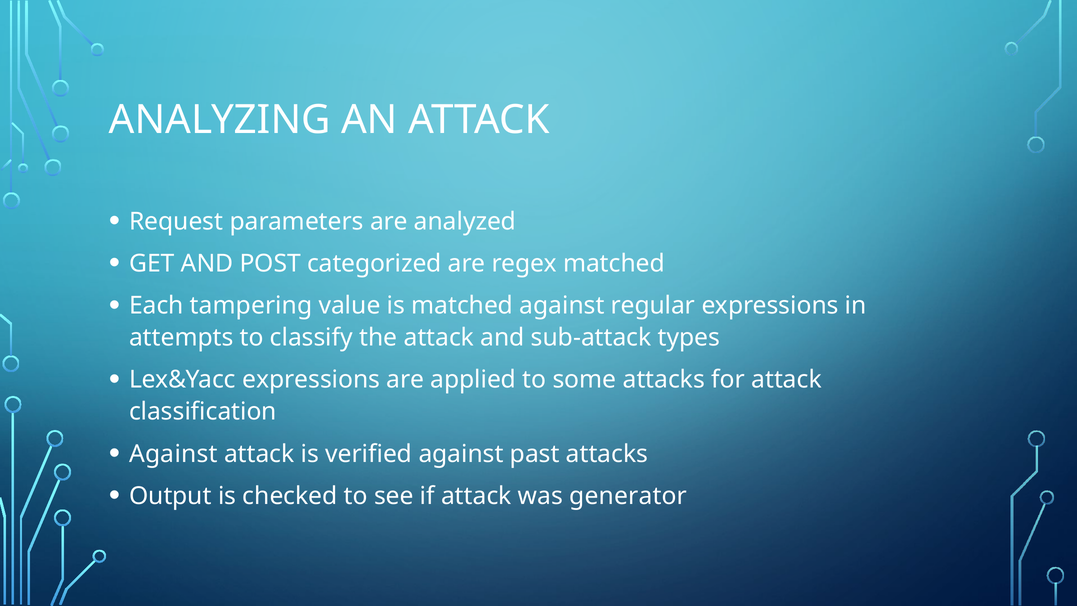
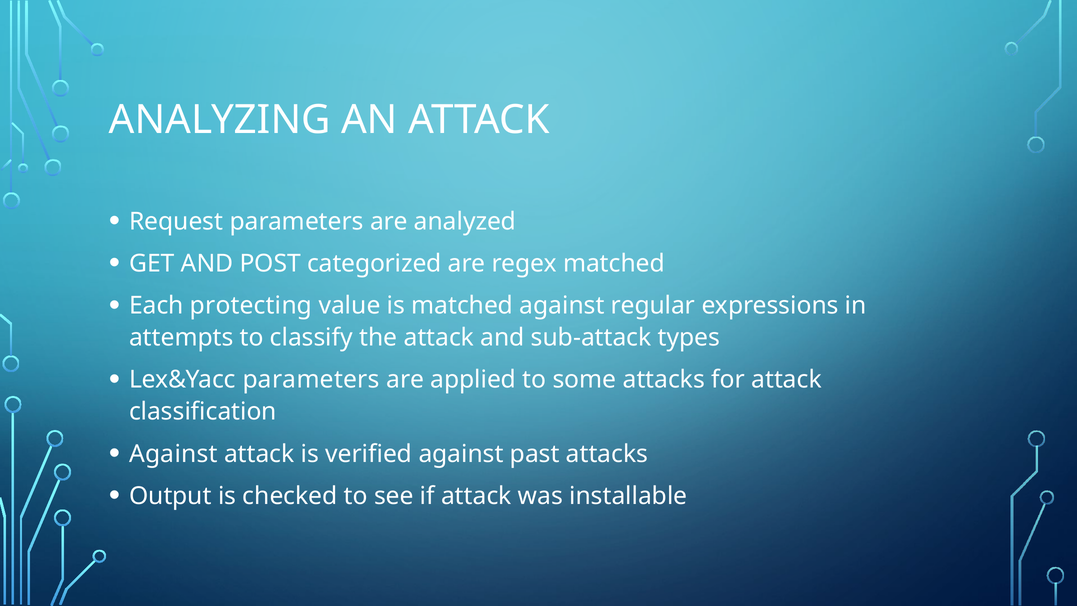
tampering: tampering -> protecting (251, 306)
Lex&Yacc expressions: expressions -> parameters (311, 380)
generator: generator -> installable (628, 496)
